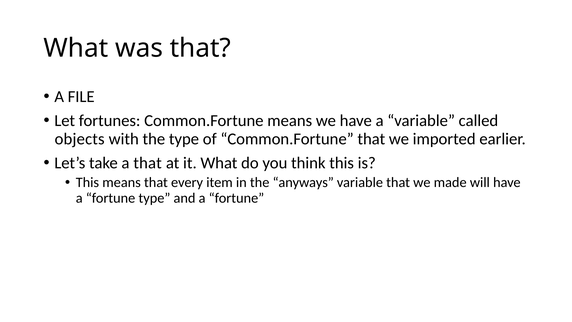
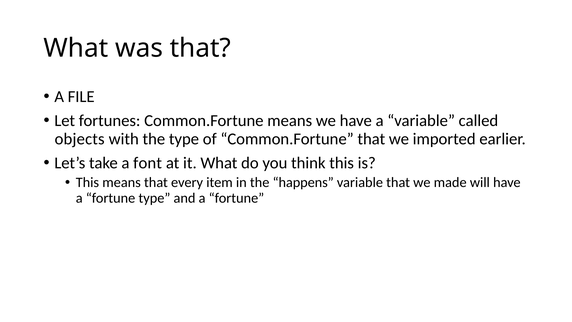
a that: that -> font (148, 163)
anyways: anyways -> happens (303, 182)
